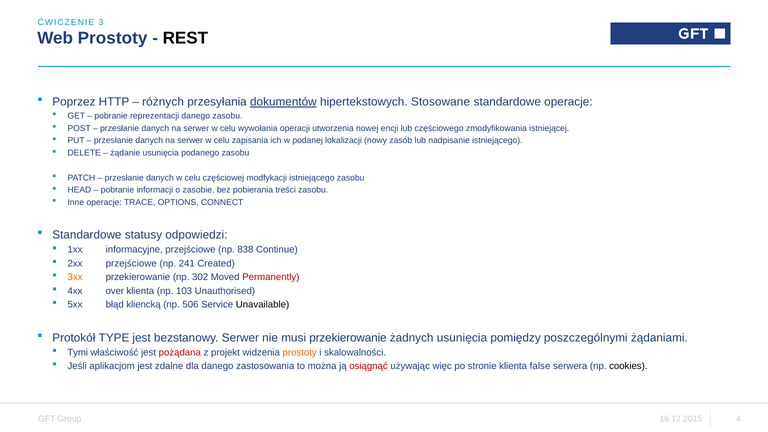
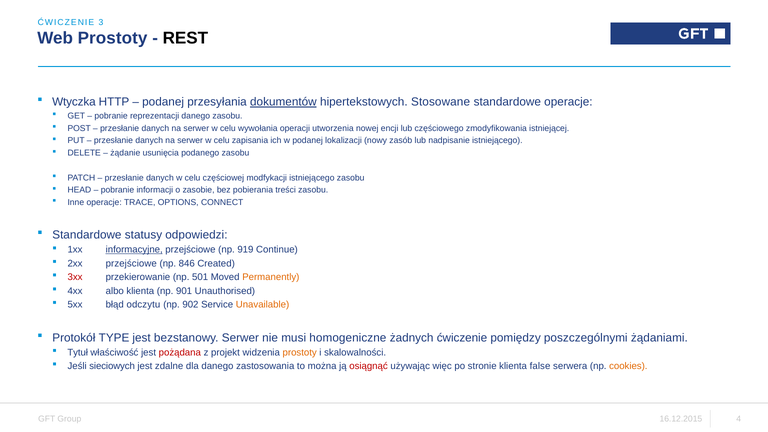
Poprzez: Poprzez -> Wtyczka (74, 102)
różnych: różnych -> podanej (163, 102)
informacyjne underline: none -> present (134, 250)
838: 838 -> 919 (245, 250)
241: 241 -> 846 (187, 264)
3xx colour: orange -> red (75, 277)
302: 302 -> 501 (200, 277)
Permanently colour: red -> orange (271, 277)
over: over -> albo (115, 291)
103: 103 -> 901 (184, 291)
kliencką: kliencką -> odczytu (143, 305)
506: 506 -> 902 (190, 305)
Unavailable colour: black -> orange (263, 305)
musi przekierowanie: przekierowanie -> homogeniczne (348, 338)
żadnych usunięcia: usunięcia -> ćwiczenie (462, 338)
Tymi: Tymi -> Tytuł (78, 352)
aplikacjom: aplikacjom -> sieciowych (112, 366)
cookies colour: black -> orange (628, 366)
